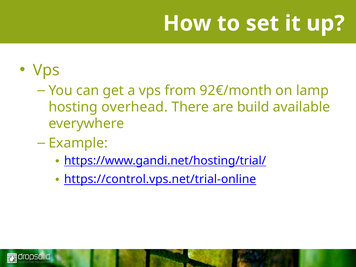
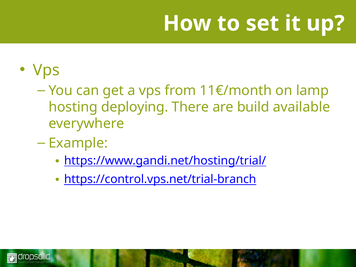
92€/month: 92€/month -> 11€/month (236, 90)
overhead: overhead -> deploying (135, 107)
https://control.vps.net/trial-online: https://control.vps.net/trial-online -> https://control.vps.net/trial-branch (160, 179)
